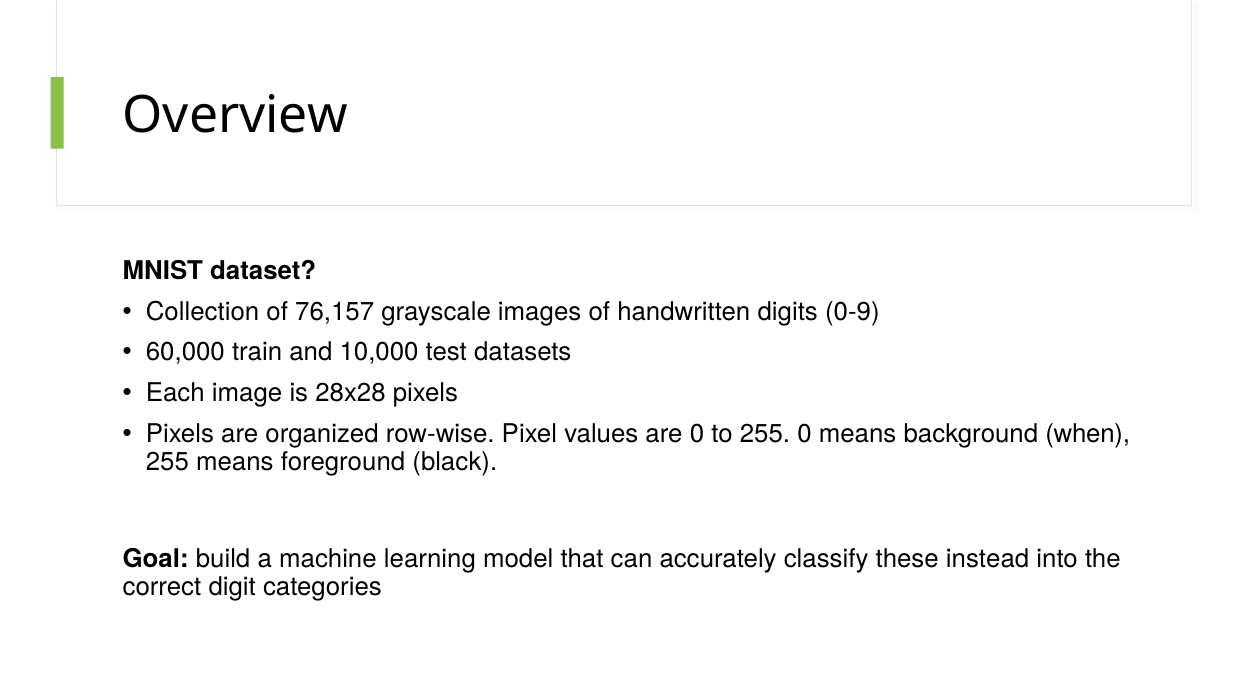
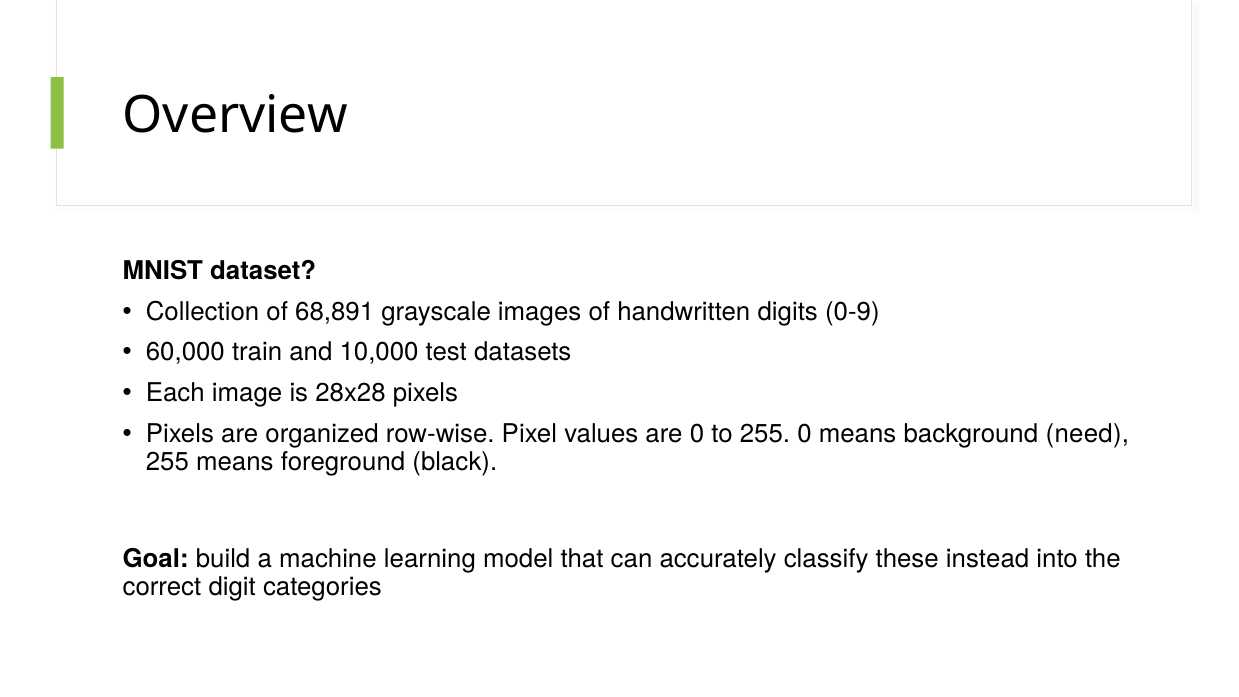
76,157: 76,157 -> 68,891 (335, 312)
when: when -> need (1087, 434)
